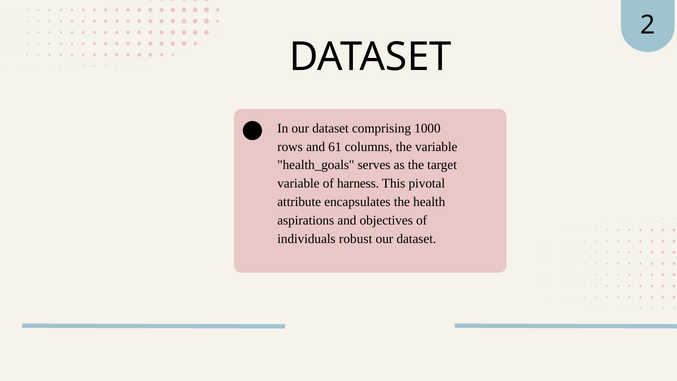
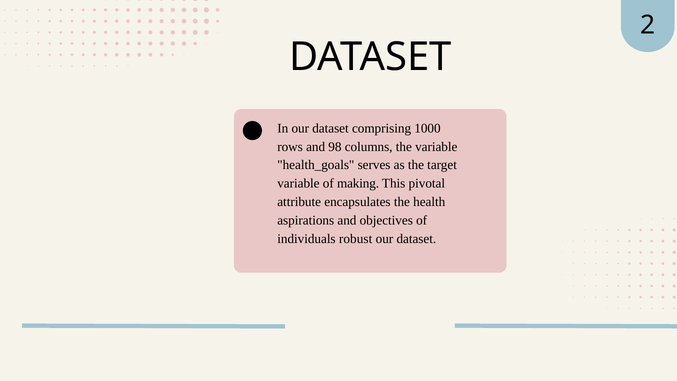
61: 61 -> 98 (335, 147)
harness: harness -> making (358, 183)
